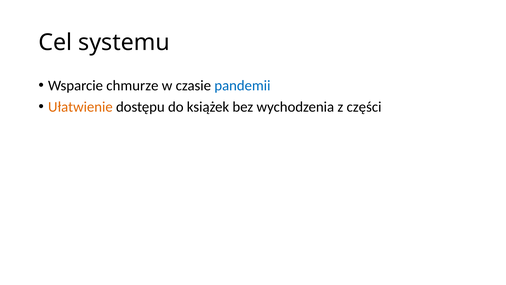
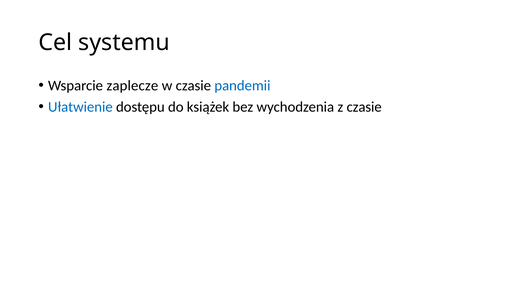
chmurze: chmurze -> zaplecze (132, 86)
Ułatwienie colour: orange -> blue (80, 107)
z części: części -> czasie (364, 107)
